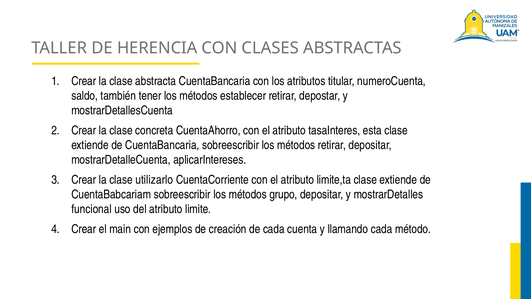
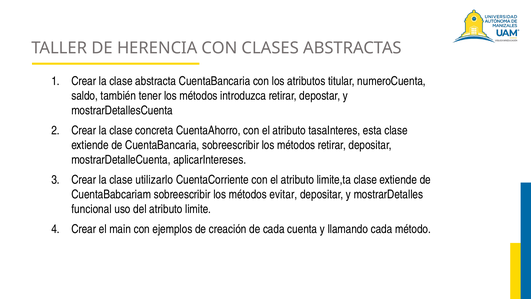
establecer: establecer -> introduzca (243, 96)
grupo: grupo -> evitar (283, 194)
